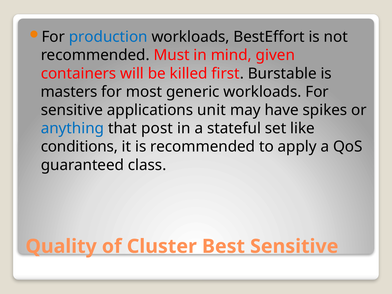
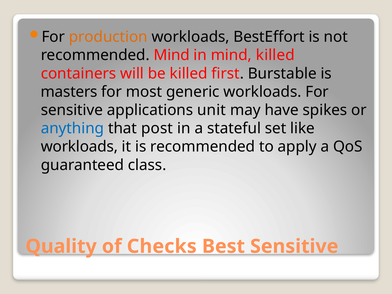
production colour: blue -> orange (108, 37)
recommended Must: Must -> Mind (172, 55)
mind given: given -> killed (275, 55)
conditions: conditions -> workloads (79, 147)
Cluster: Cluster -> Checks (162, 246)
